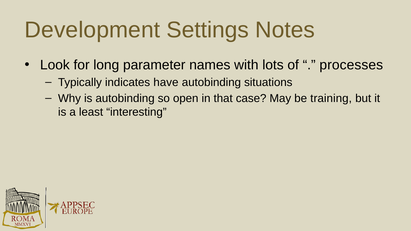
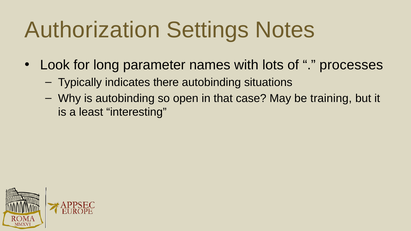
Development: Development -> Authorization (92, 30)
have: have -> there (166, 82)
